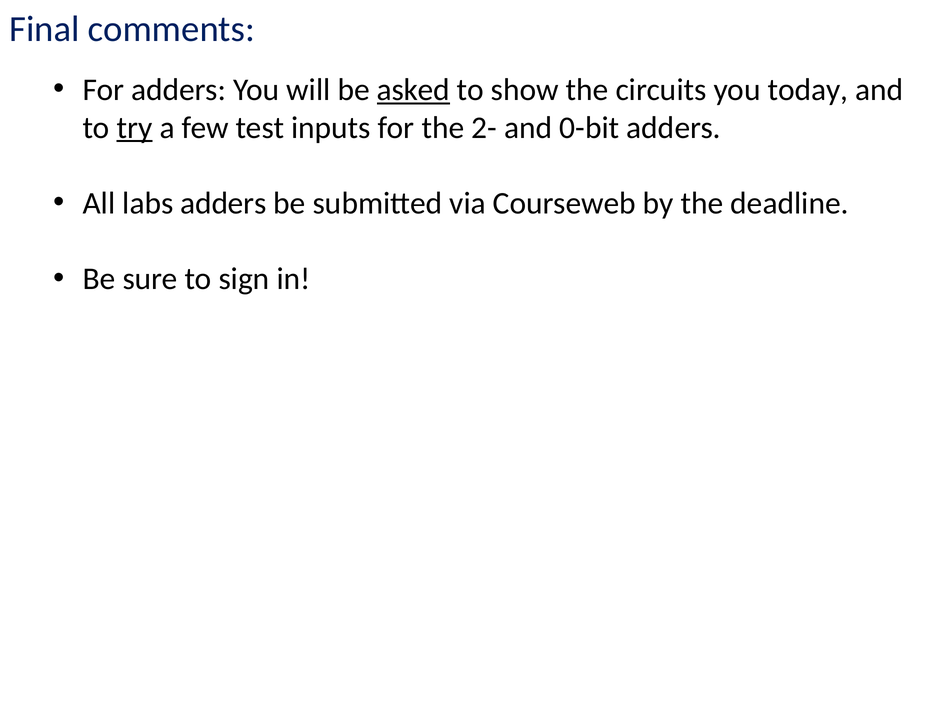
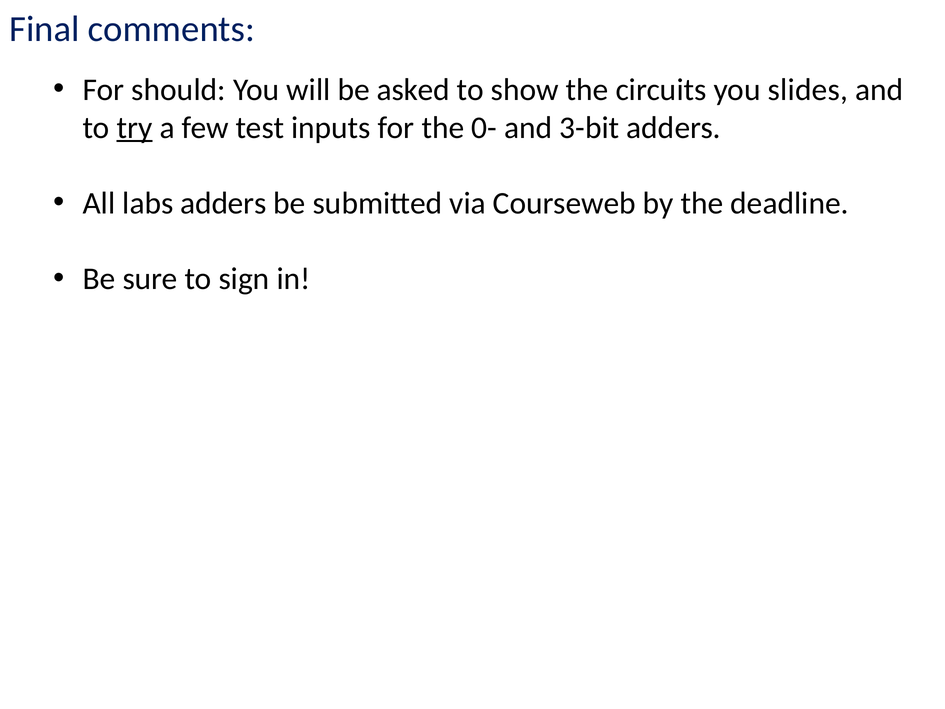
For adders: adders -> should (179, 90)
asked underline: present -> none (413, 90)
today: today -> slides (808, 90)
2-: 2- -> 0- (484, 128)
0-bit: 0-bit -> 3-bit (589, 128)
